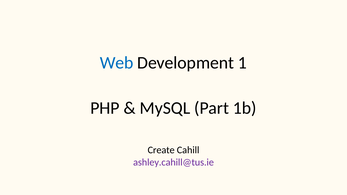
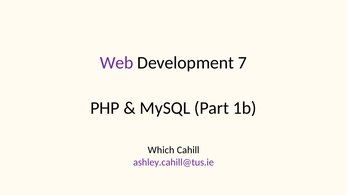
Web colour: blue -> purple (117, 63)
1: 1 -> 7 (242, 63)
Create: Create -> Which (161, 150)
